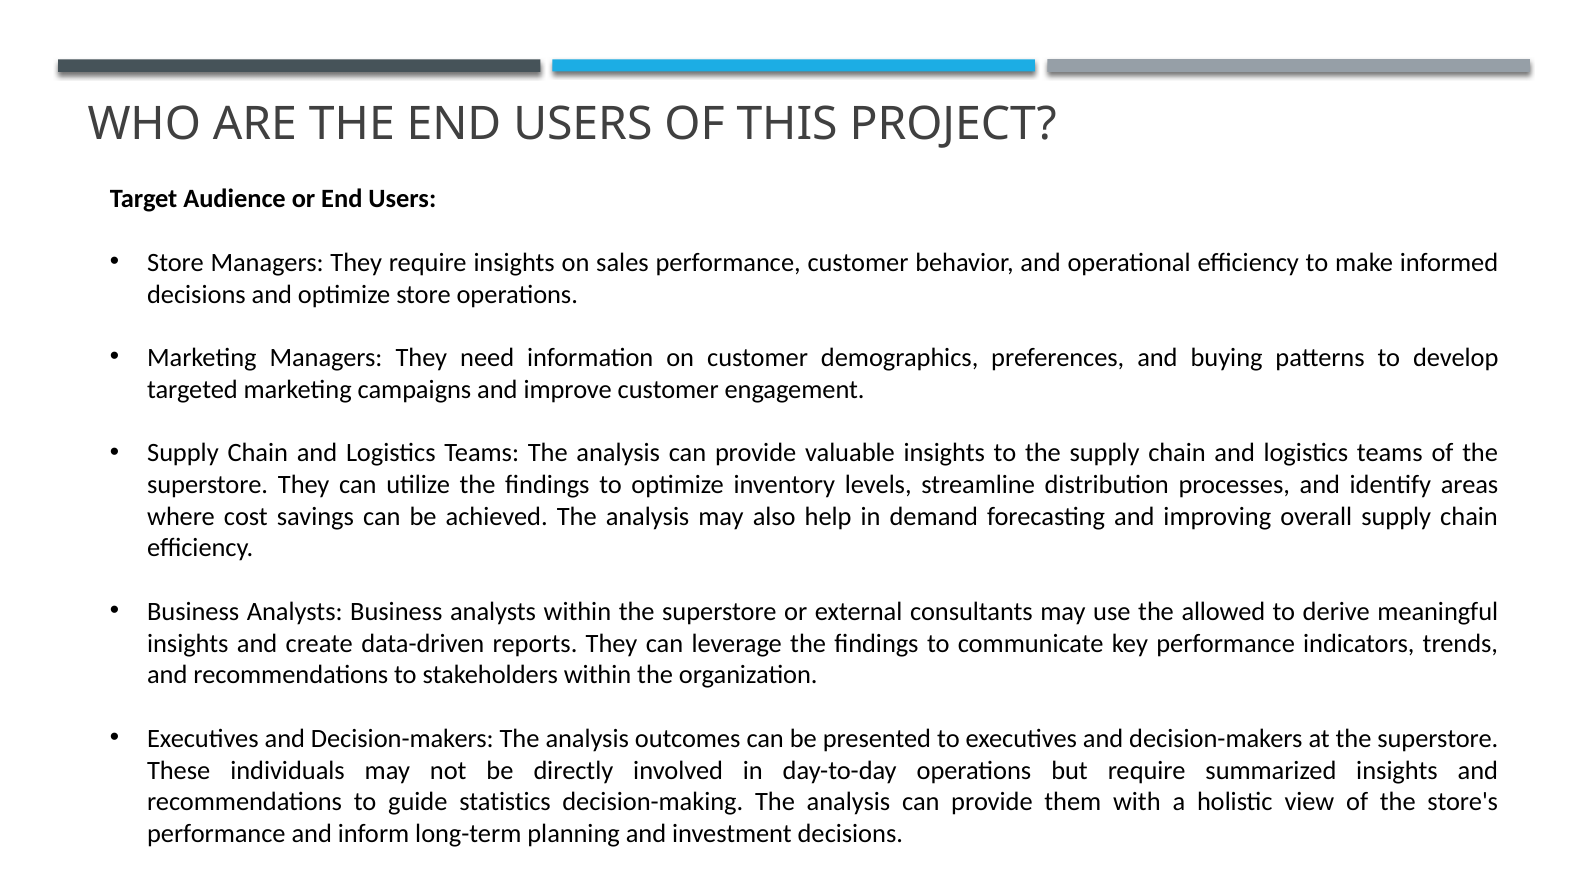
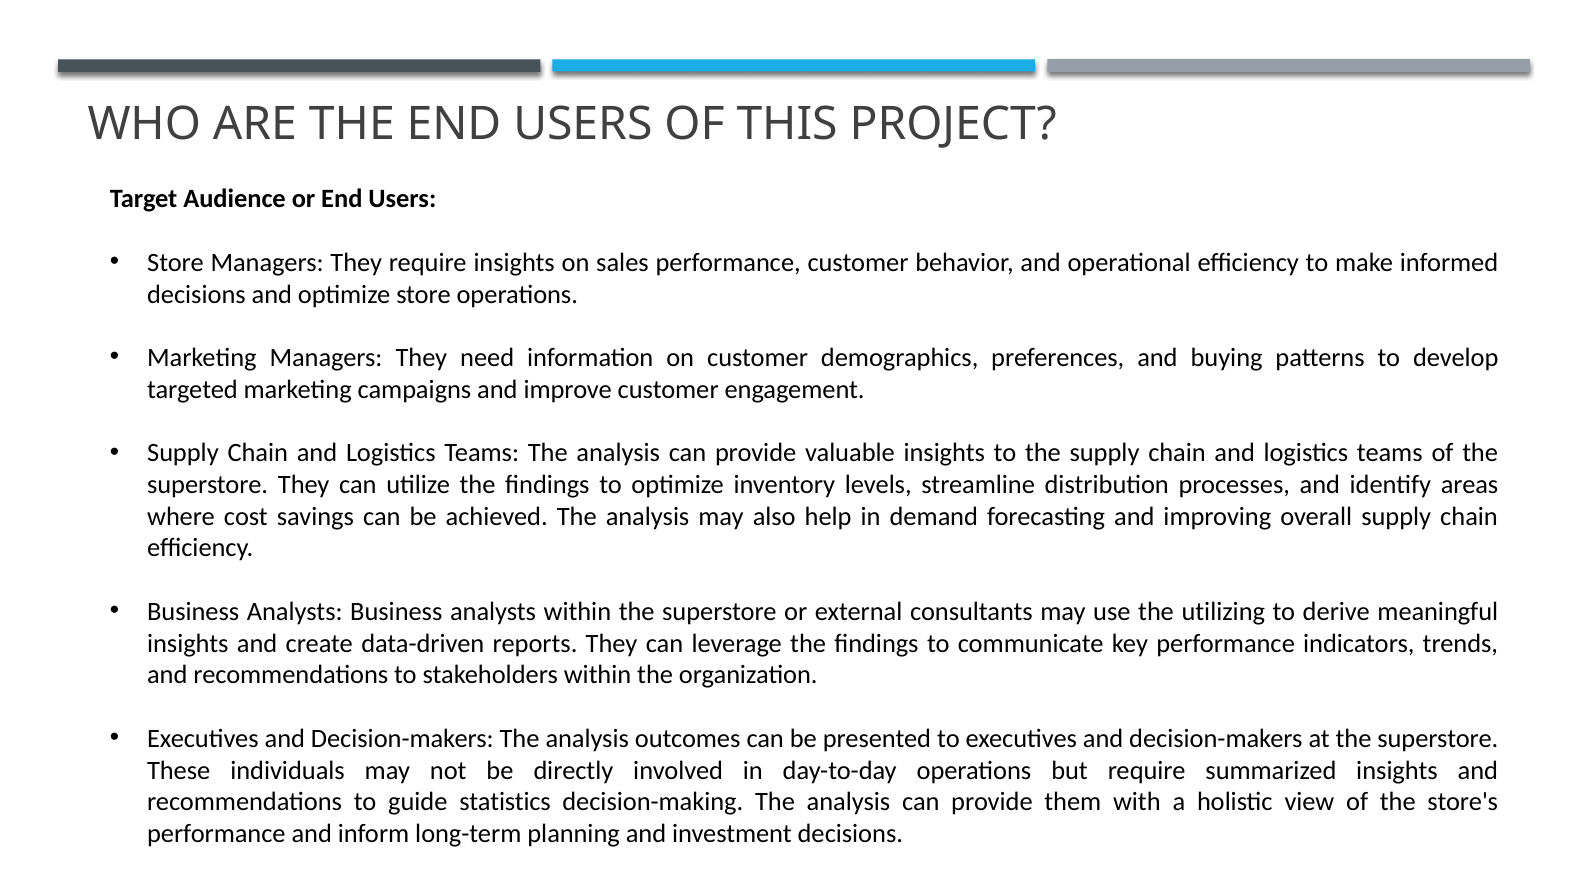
allowed: allowed -> utilizing (1223, 612)
